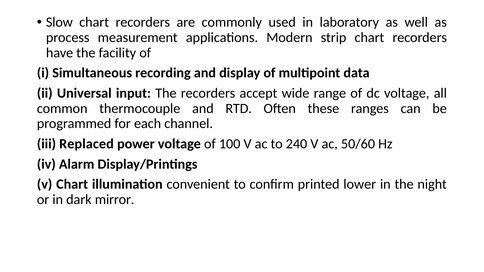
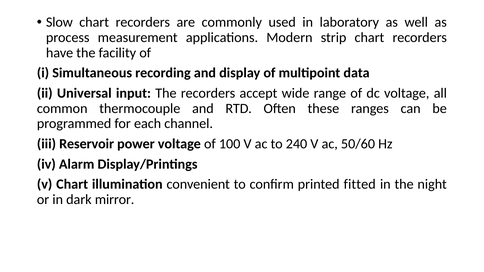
Replaced: Replaced -> Reservoir (87, 144)
lower: lower -> fitted (360, 184)
